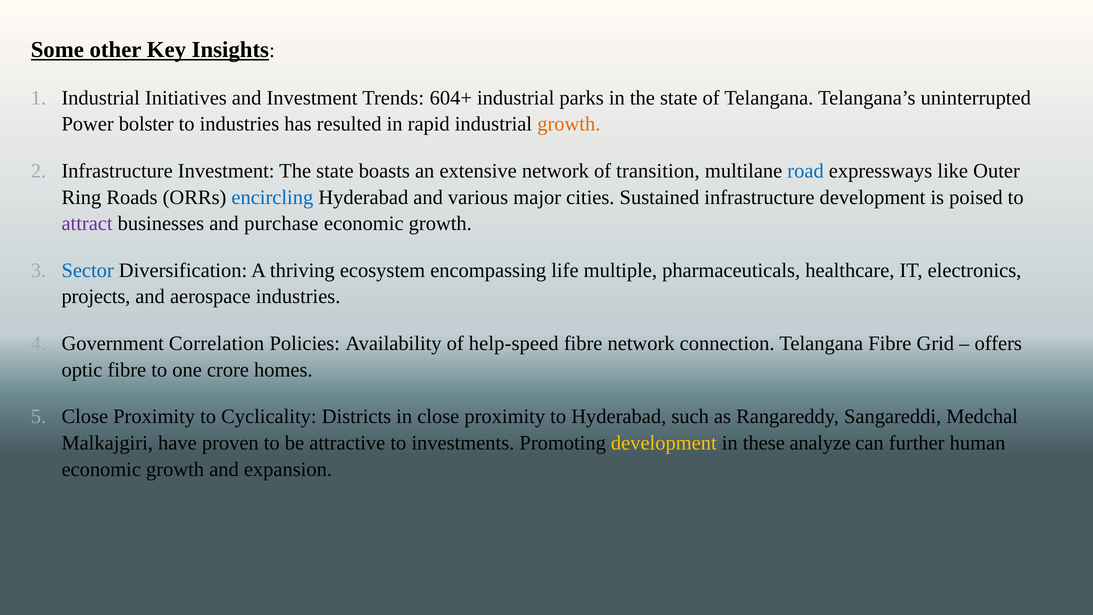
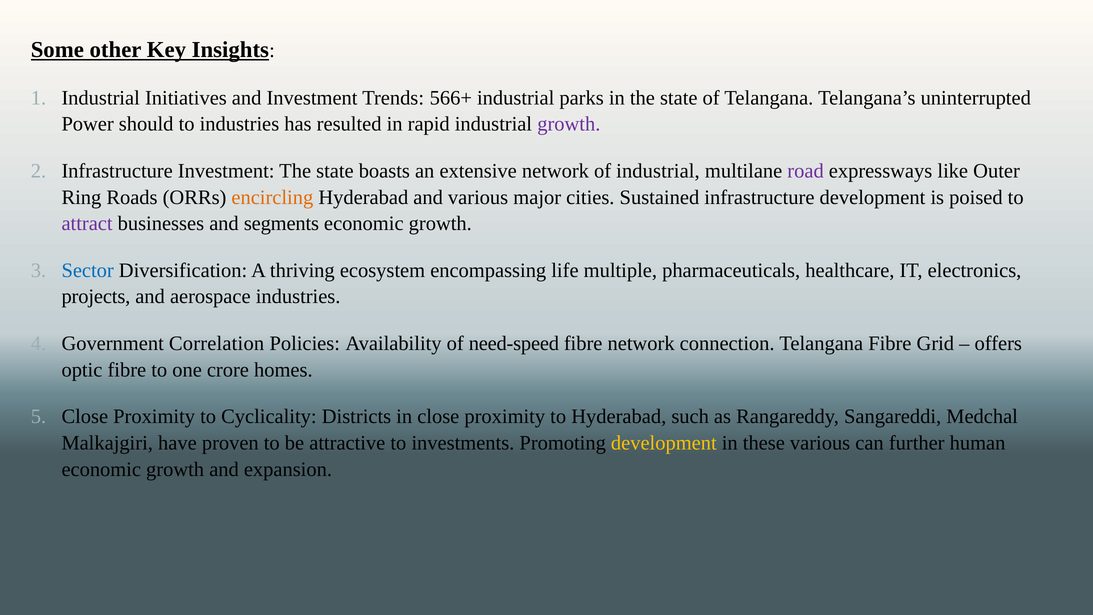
604+: 604+ -> 566+ (451, 98)
bolster: bolster -> should (146, 124)
growth colour: orange -> purple (569, 124)
of transition: transition -> industrial (658, 171)
road colour: blue -> purple (806, 171)
encircling colour: blue -> orange (272, 197)
purchase: purchase -> segments (281, 224)
help-speed: help-speed -> need-speed (514, 343)
these analyze: analyze -> various (820, 443)
